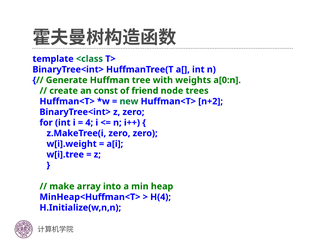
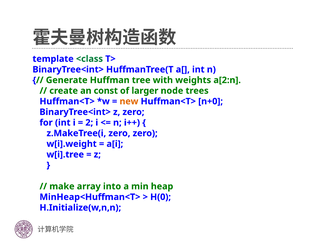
a[0:n: a[0:n -> a[2:n (227, 80)
friend: friend -> larger (145, 91)
new colour: green -> orange (129, 101)
n+2: n+2 -> n+0 (211, 101)
4: 4 -> 2 (89, 123)
H(4: H(4 -> H(0 (161, 197)
